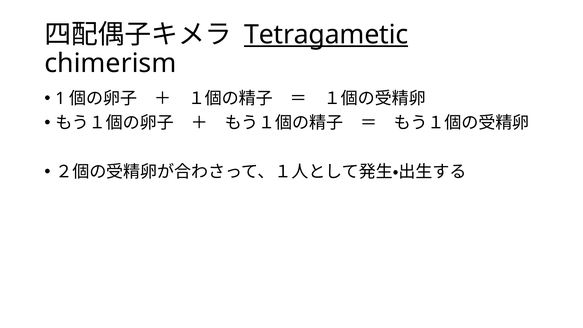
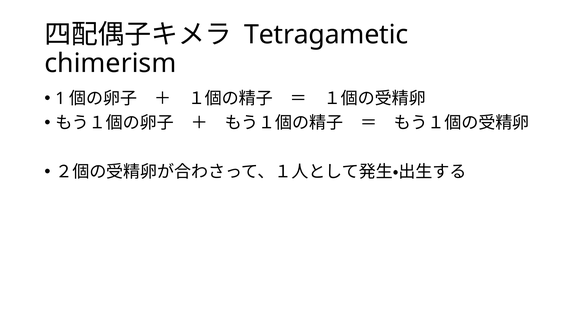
Tetragametic underline: present -> none (326, 35)
